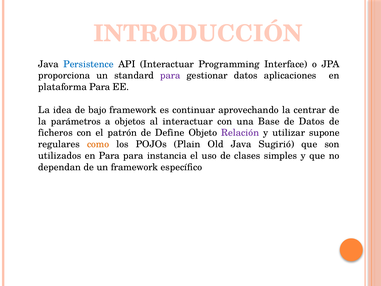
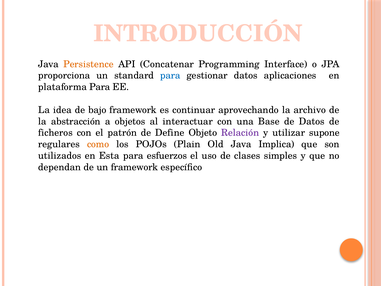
Persistence colour: blue -> orange (89, 64)
API Interactuar: Interactuar -> Concatenar (167, 64)
para colour: purple -> blue (170, 76)
centrar: centrar -> archivo (310, 110)
parámetros: parámetros -> abstracción (76, 121)
Sugirió: Sugirió -> Implica (276, 144)
en Para: Para -> Esta (109, 156)
instancia: instancia -> esfuerzos (167, 156)
